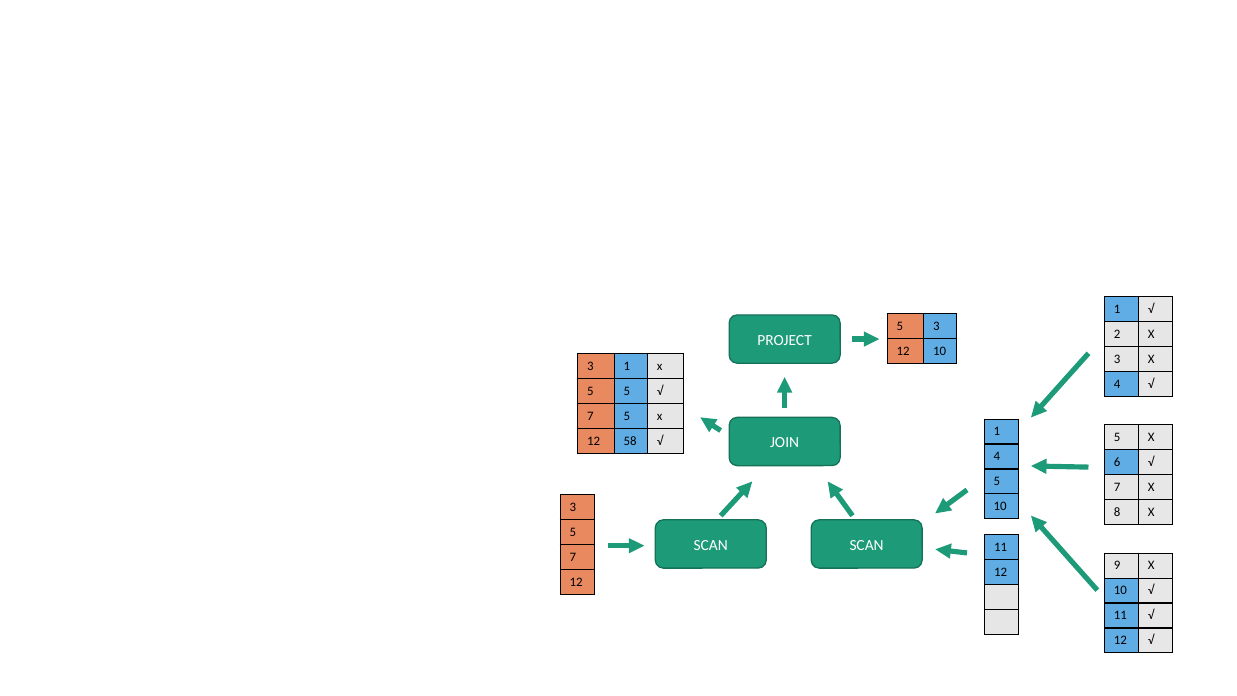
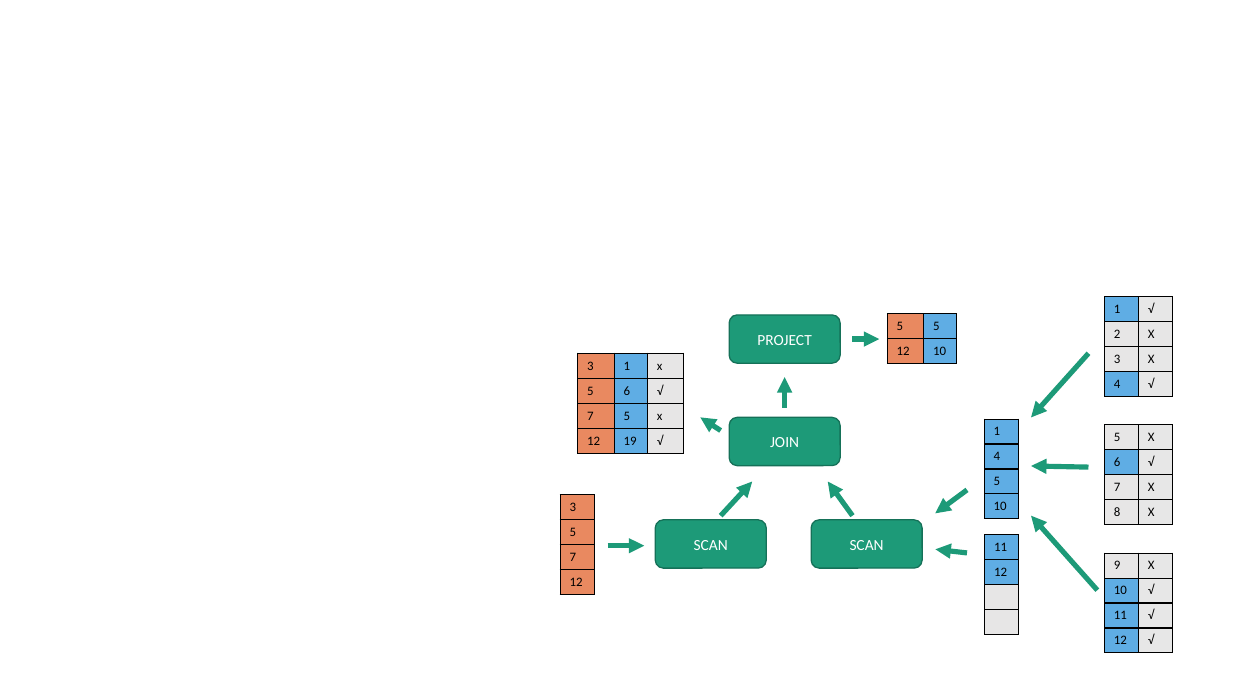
5 3: 3 -> 5 (936, 326)
5 5: 5 -> 6 (627, 391)
58: 58 -> 19 (630, 441)
